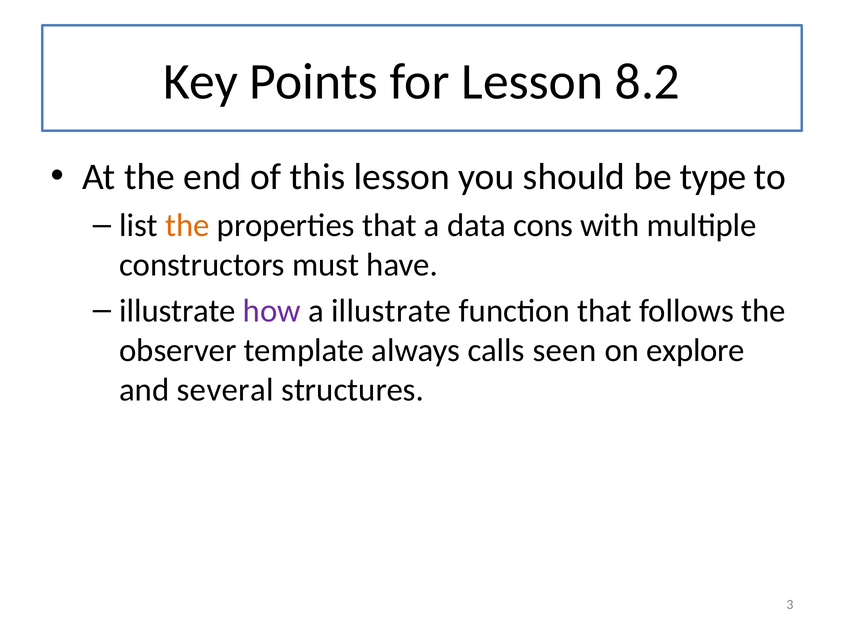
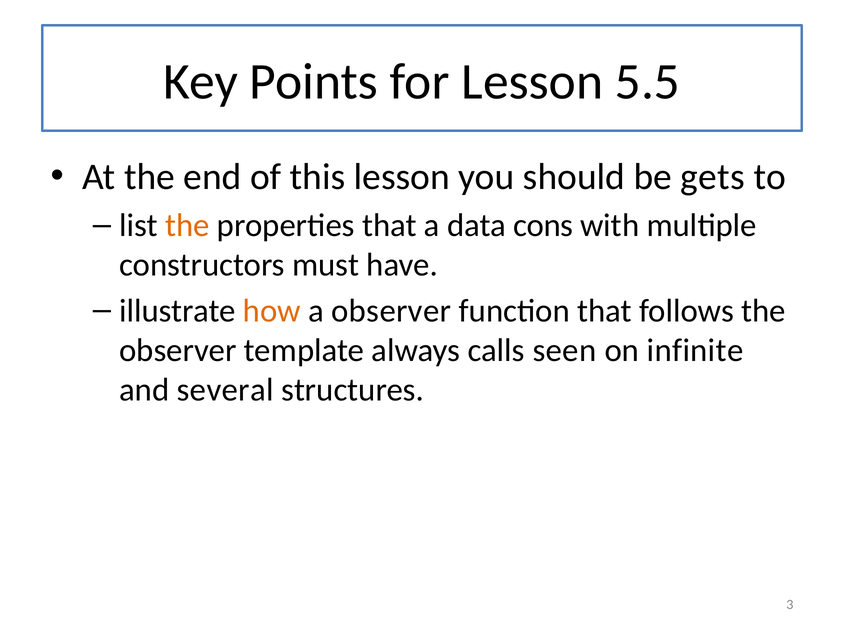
8.2: 8.2 -> 5.5 (647, 82)
type: type -> gets (713, 177)
how colour: purple -> orange (272, 311)
a illustrate: illustrate -> observer (391, 311)
explore: explore -> infinite (695, 350)
